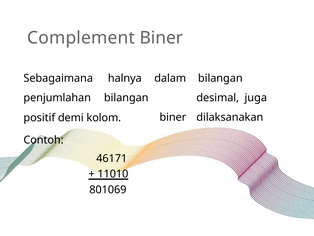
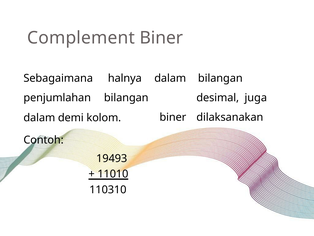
positif: positif -> dalam (39, 118)
46171: 46171 -> 19493 (112, 158)
801069: 801069 -> 110310 (108, 189)
